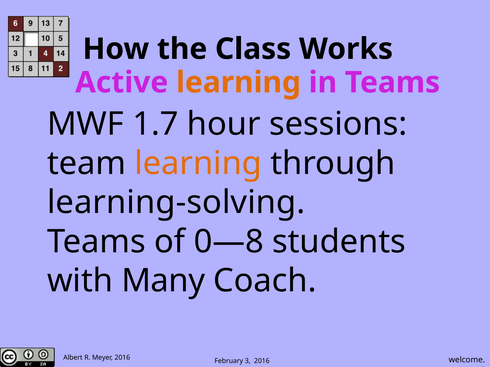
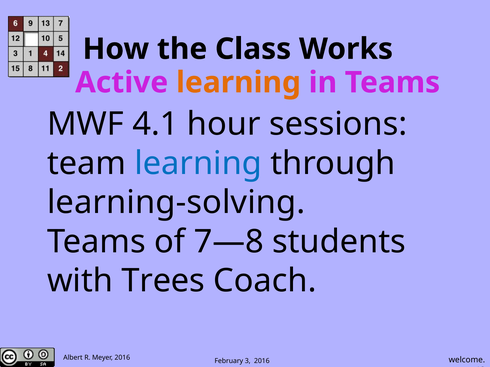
1.7: 1.7 -> 4.1 (155, 124)
learning colour: orange -> blue (198, 164)
0—8: 0—8 -> 7—8 (229, 242)
Many: Many -> Trees (163, 281)
